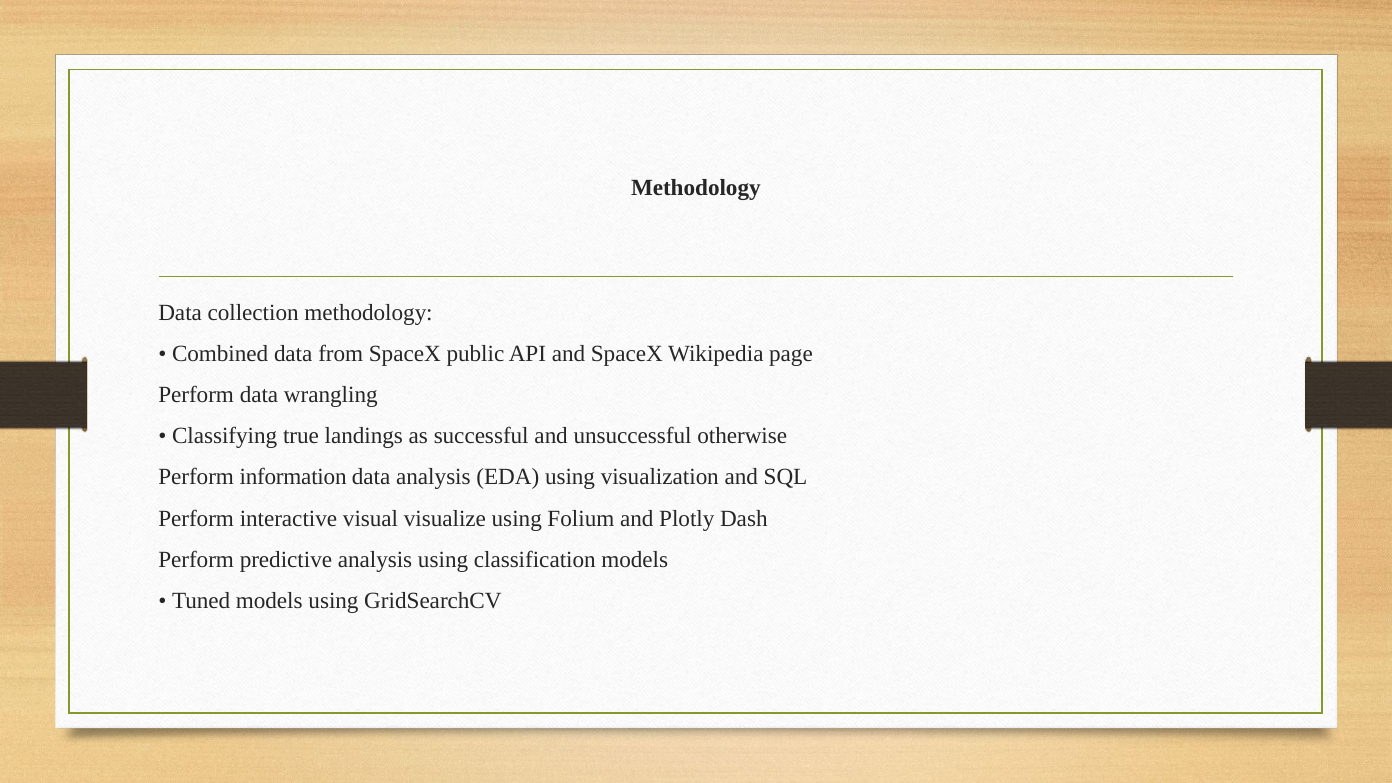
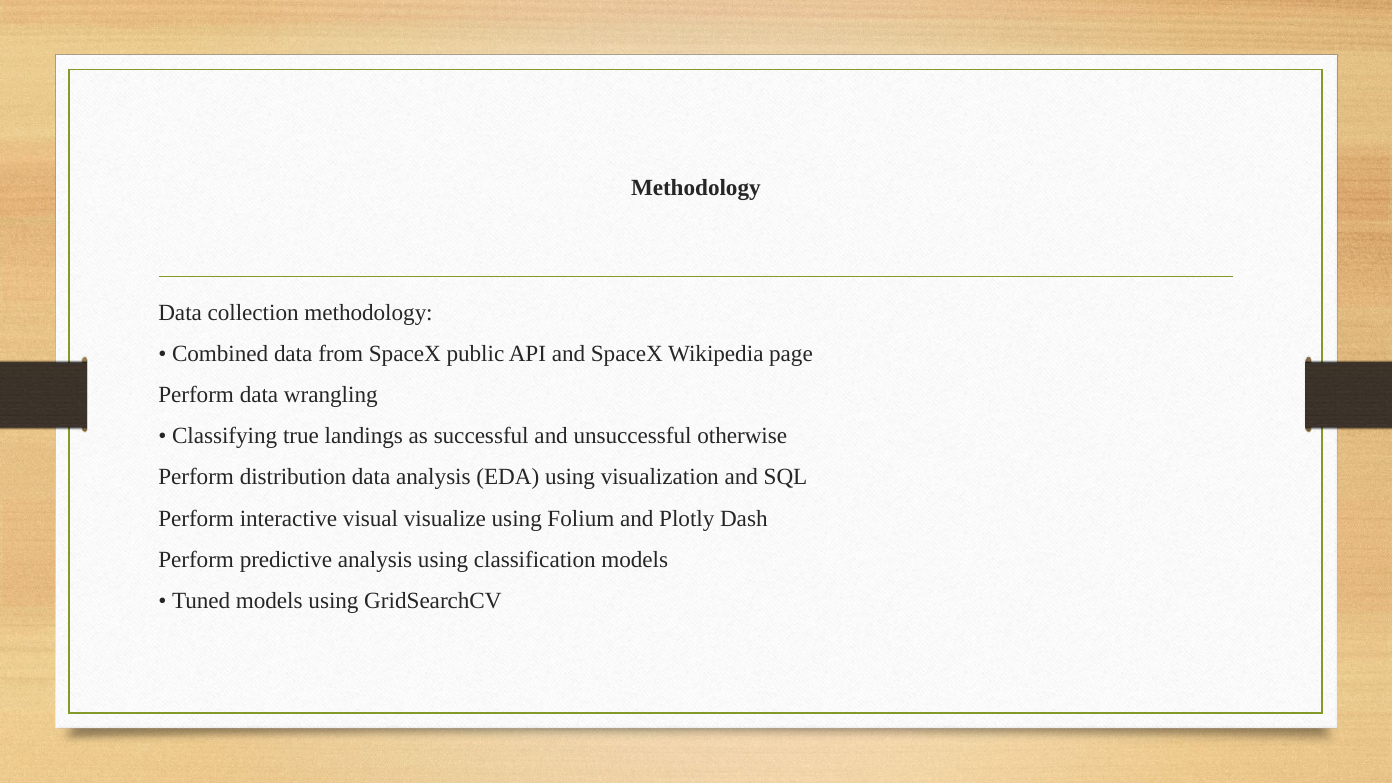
information: information -> distribution (293, 477)
